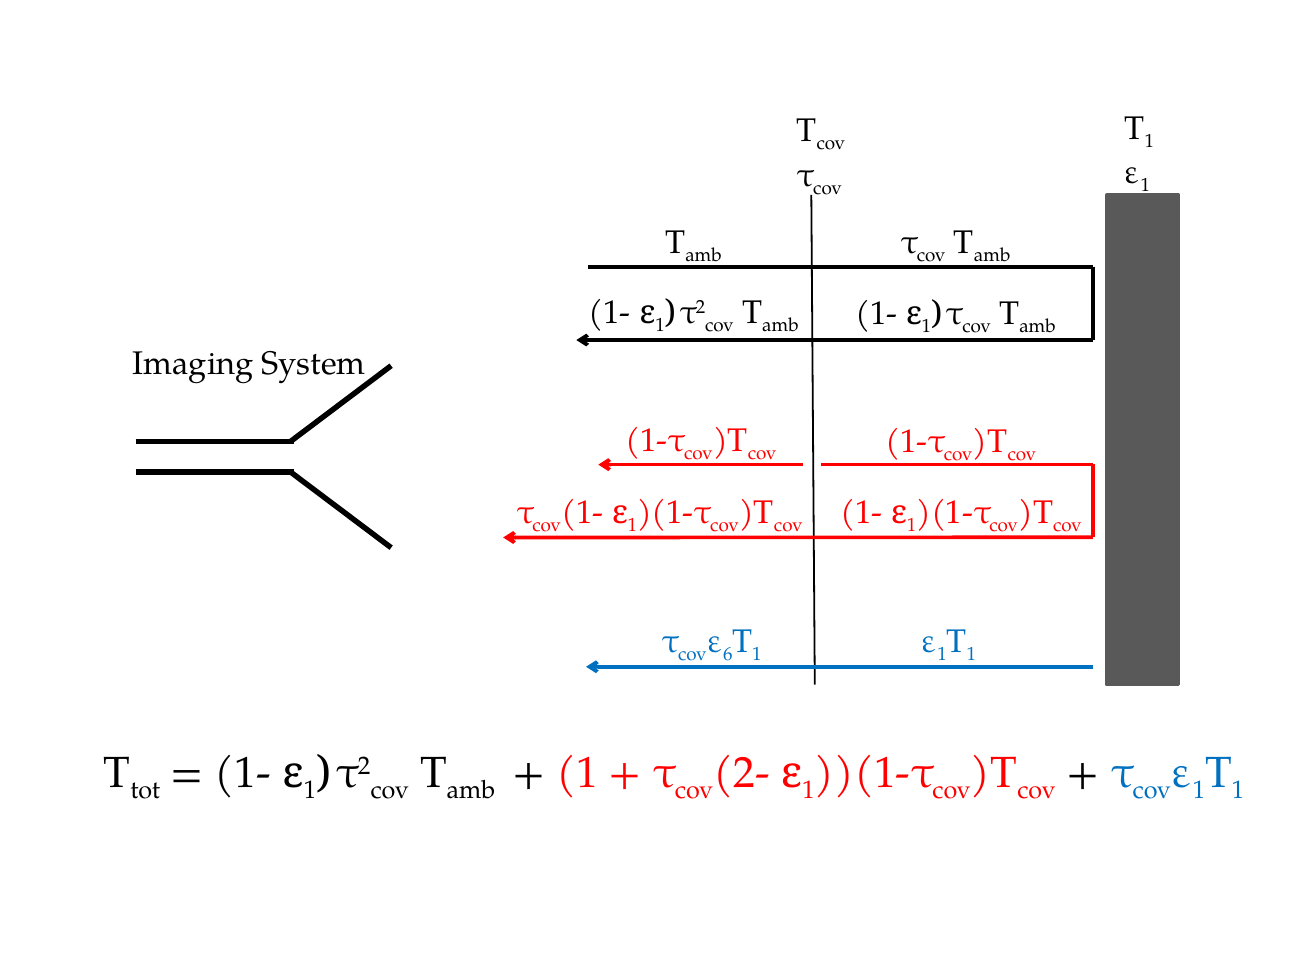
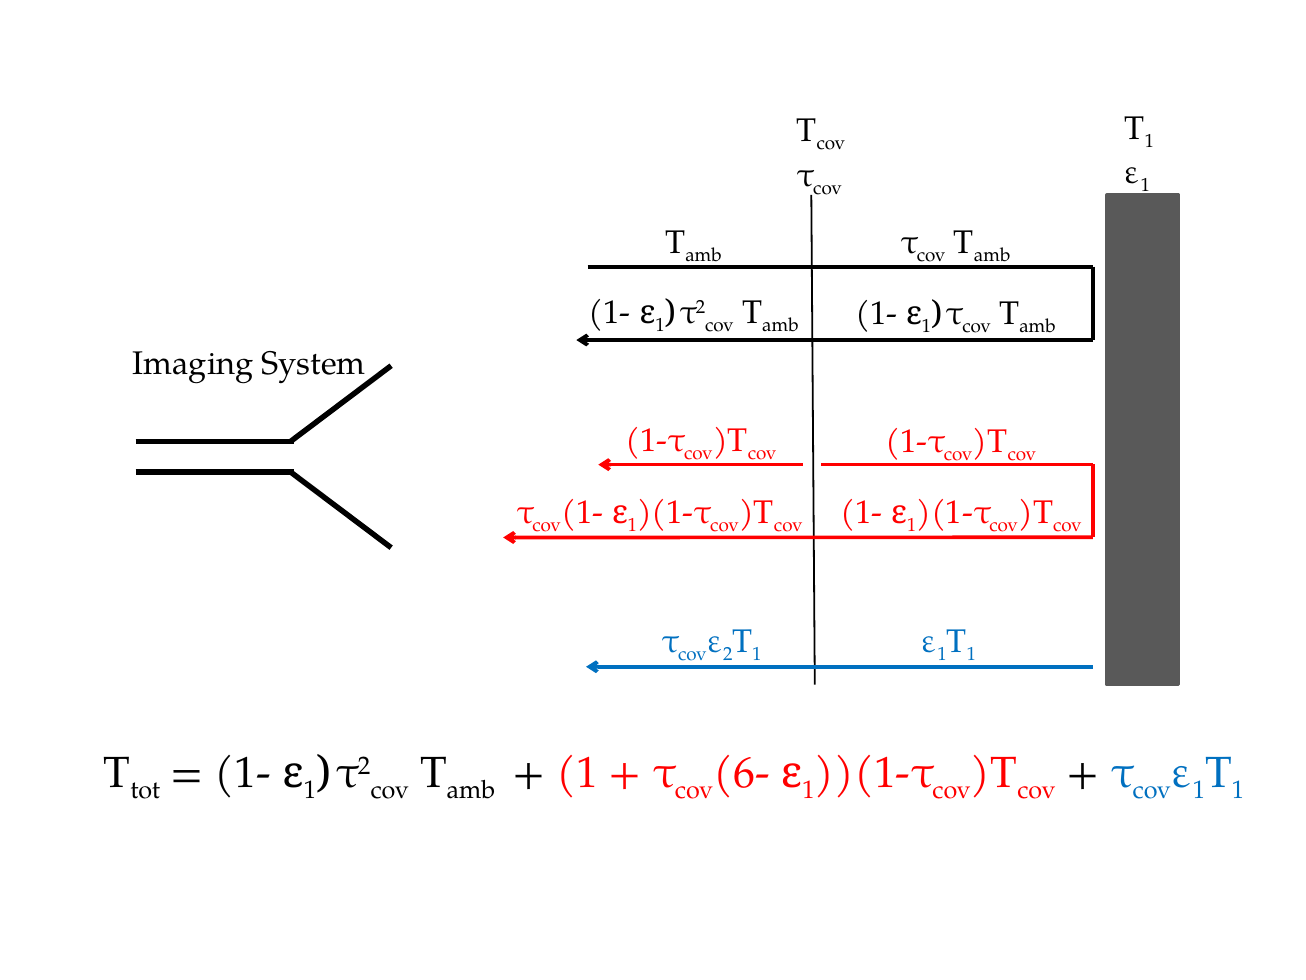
6: 6 -> 2 (728, 654)
2-: 2- -> 6- (741, 773)
